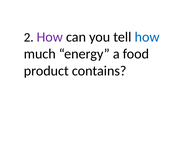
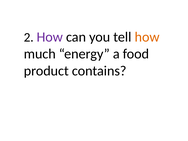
how colour: blue -> orange (147, 37)
